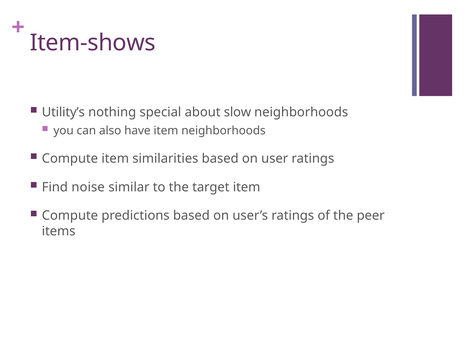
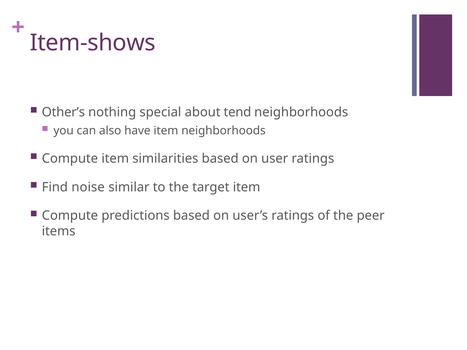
Utility’s: Utility’s -> Other’s (63, 112)
slow: slow -> tend (237, 112)
